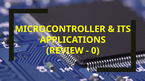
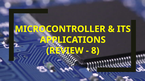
0: 0 -> 8 (95, 51)
